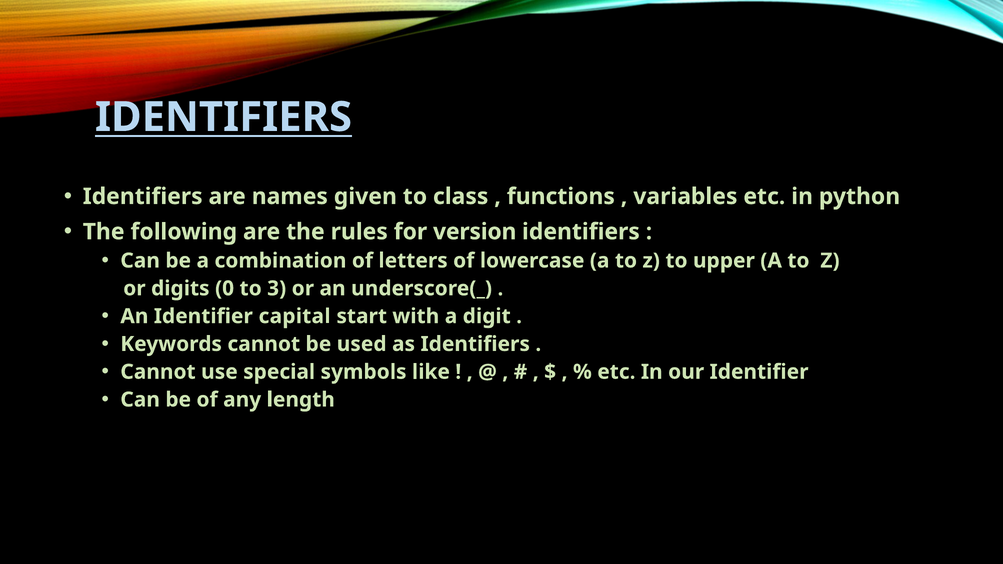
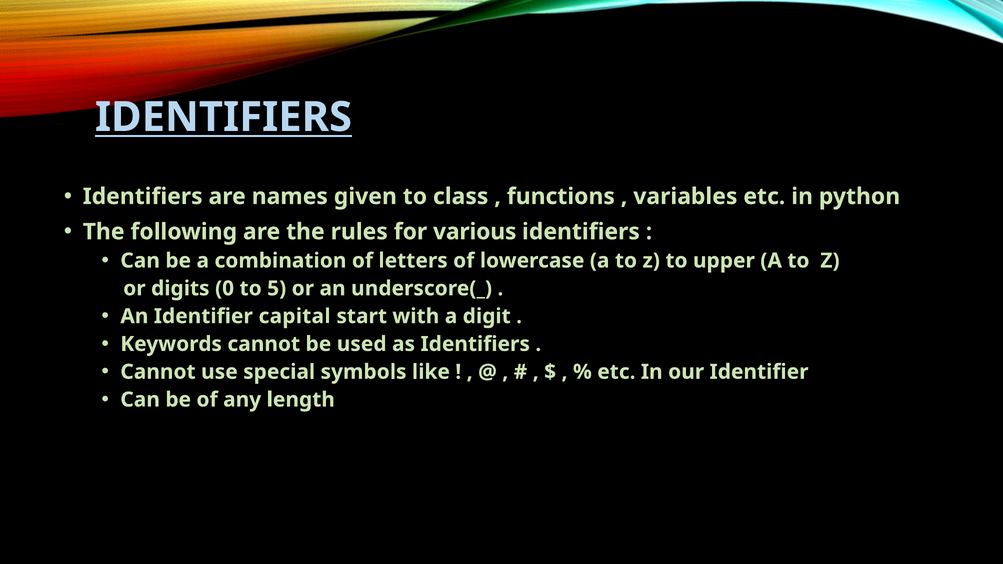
version: version -> various (475, 232)
3: 3 -> 5 (277, 289)
